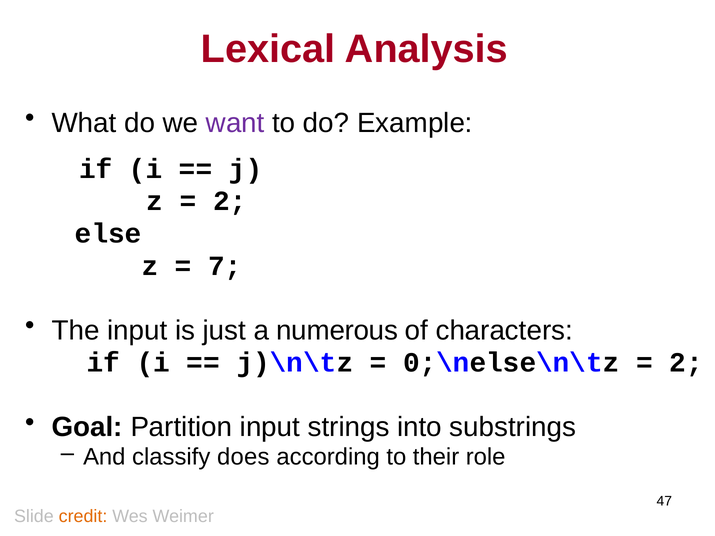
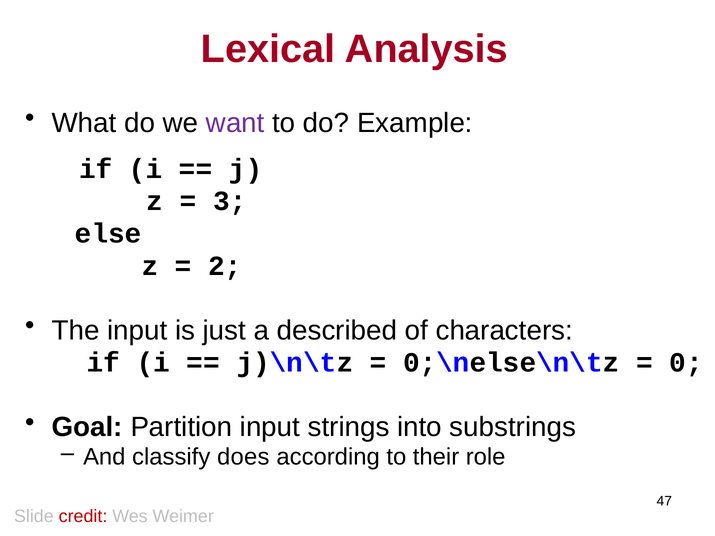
2: 2 -> 3 (230, 201)
7: 7 -> 2 (225, 266)
numerous: numerous -> described (337, 331)
2: 2 -> 0 (686, 363)
credit colour: orange -> red (83, 517)
